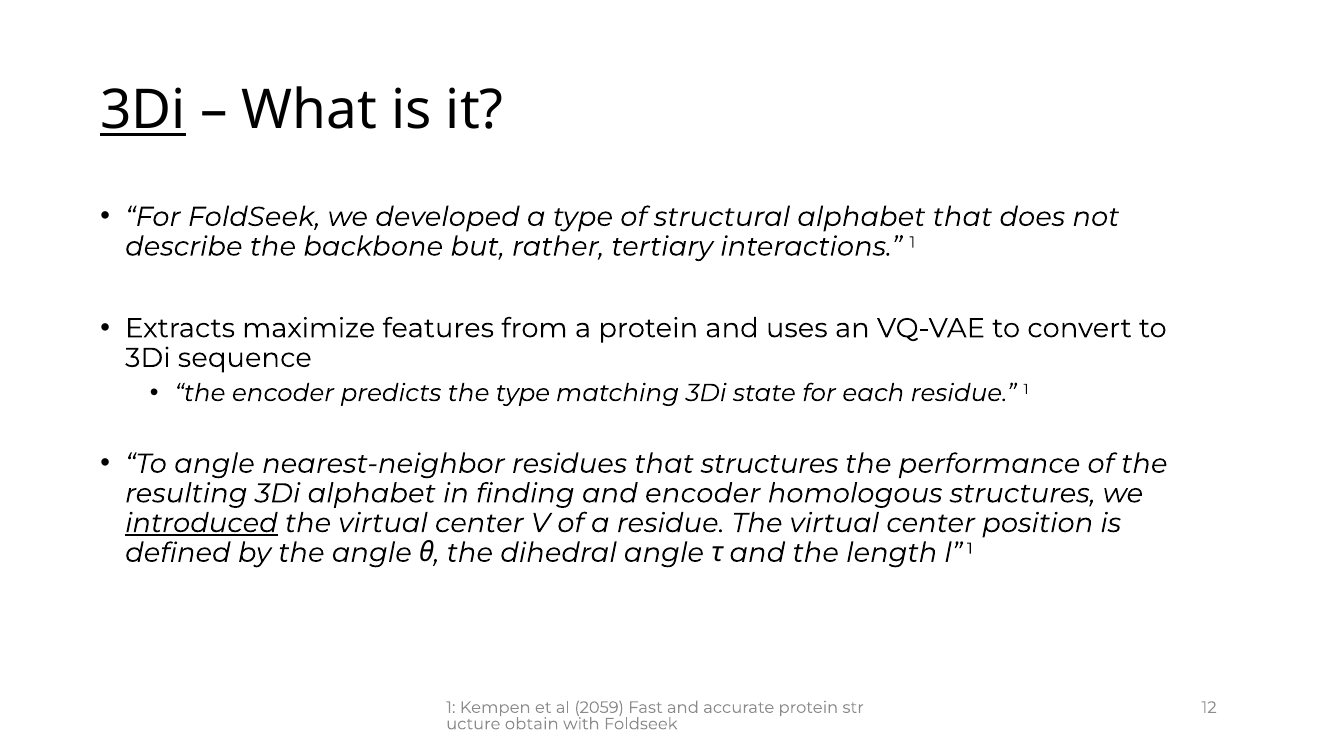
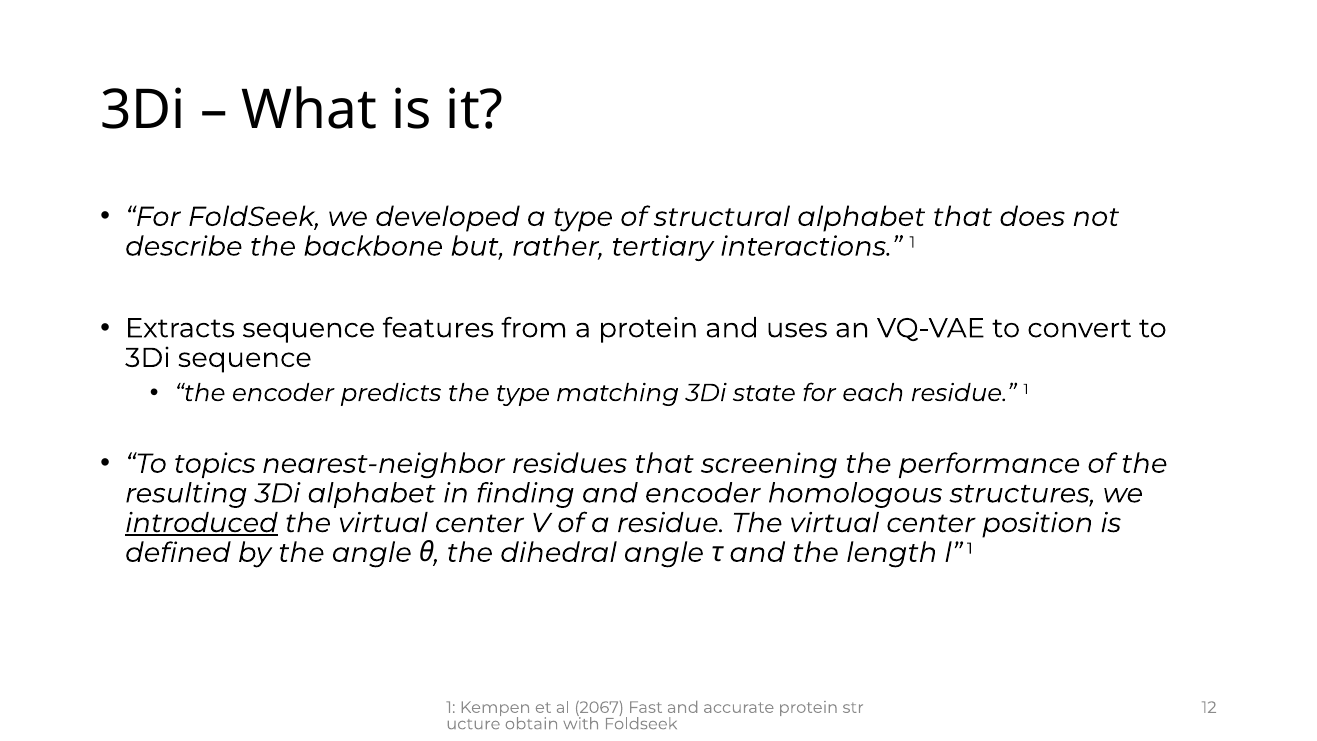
3Di underline: present -> none (143, 111)
Extracts maximize: maximize -> sequence (309, 328)
To angle: angle -> topics (215, 464)
that structures: structures -> screening (769, 464)
2059: 2059 -> 2067 (599, 707)
